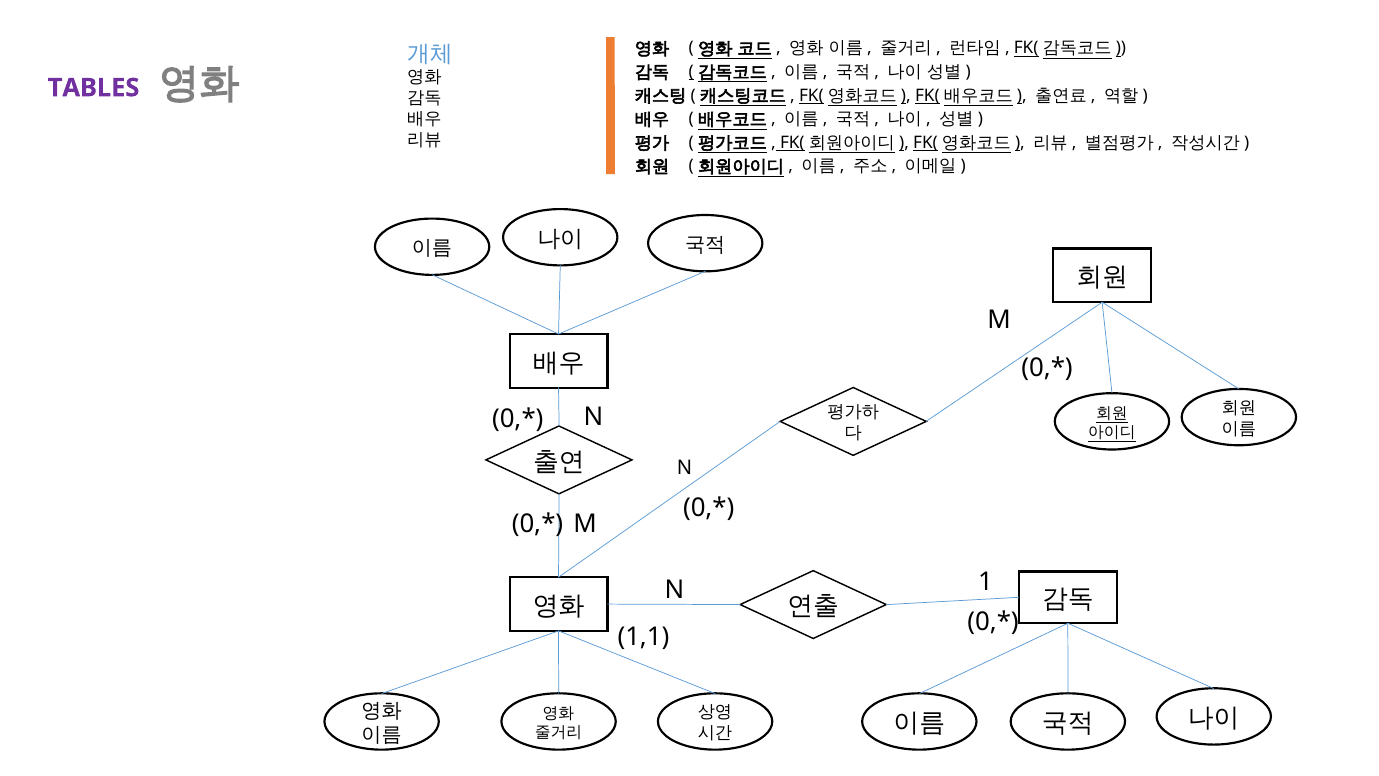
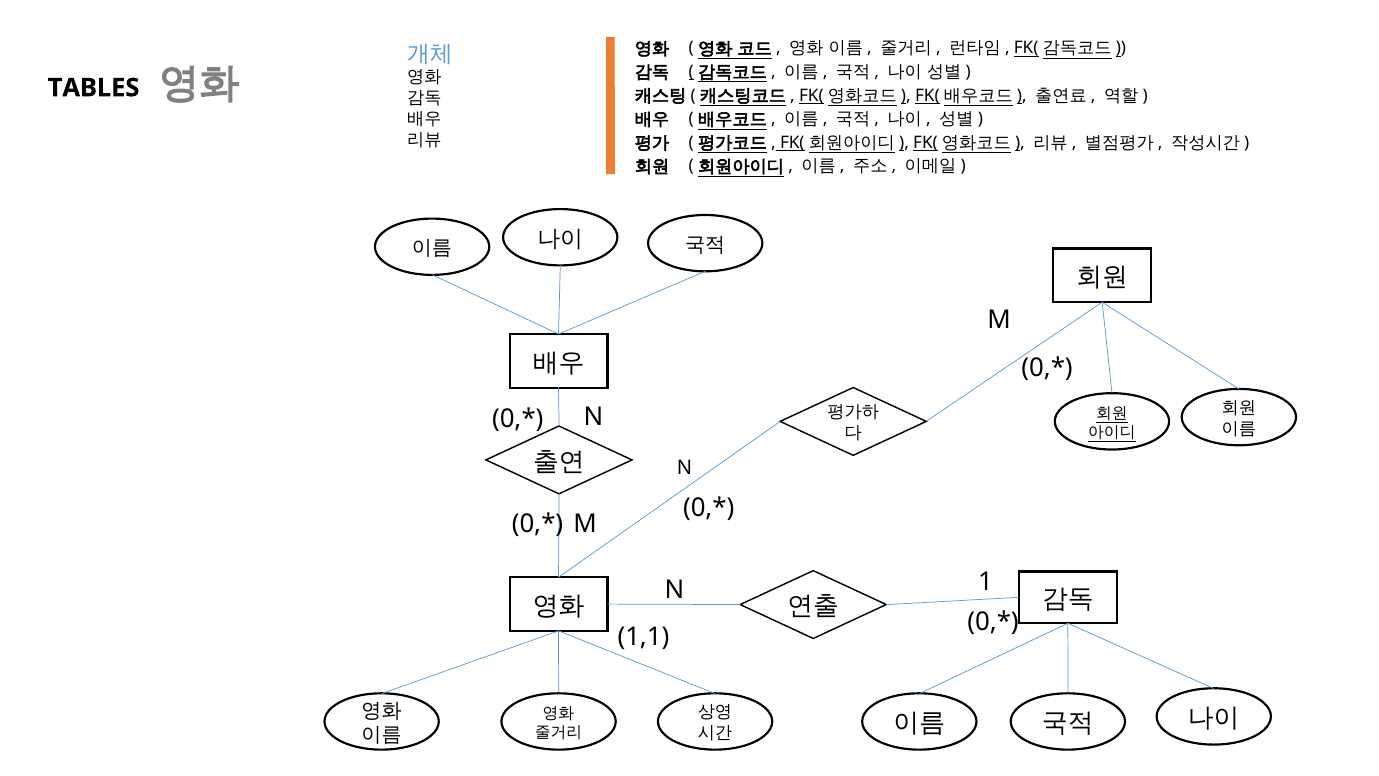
TABLES colour: purple -> black (94, 88)
